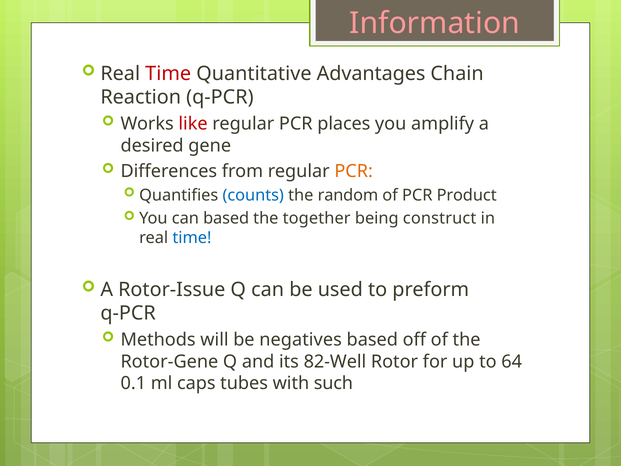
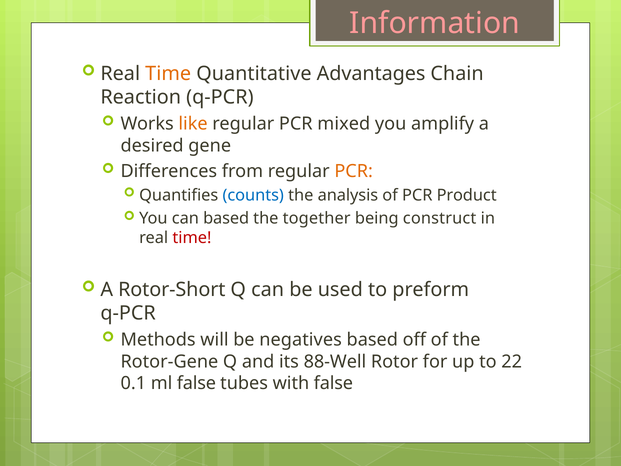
Time colour: red -> orange (168, 74)
like colour: red -> orange (193, 124)
places: places -> mixed (344, 124)
random: random -> analysis (348, 195)
time colour: blue -> red (192, 238)
Rotor-Issue: Rotor-Issue -> Rotor-Short (172, 289)
82-Well: 82-Well -> 88-Well (335, 361)
64: 64 -> 22 (512, 361)
ml caps: caps -> false (196, 383)
with such: such -> false (333, 383)
